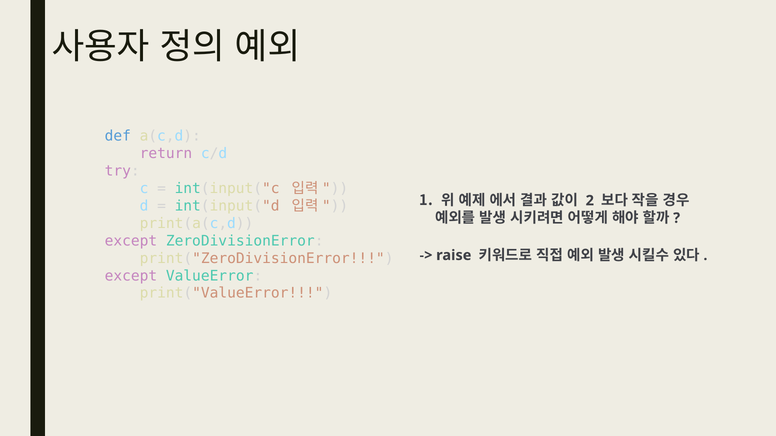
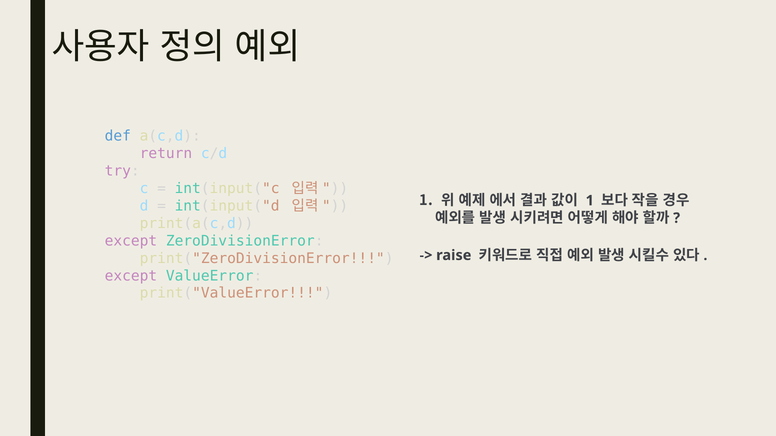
2: 2 -> 1 (590, 201)
